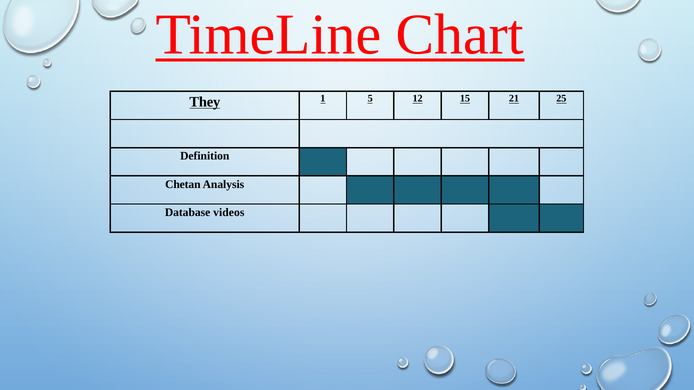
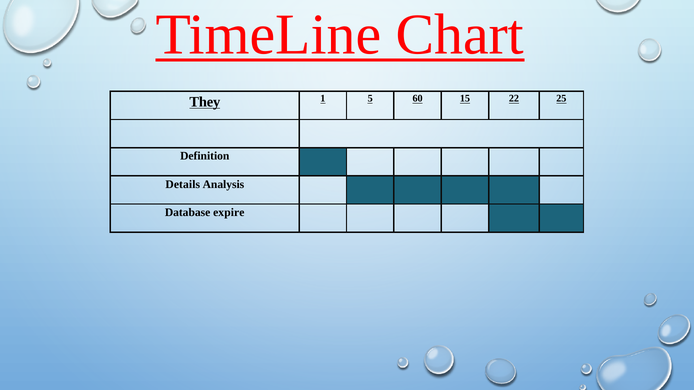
12: 12 -> 60 (418, 99)
21: 21 -> 22 (514, 99)
Chetan: Chetan -> Details (183, 184)
videos: videos -> expire (229, 213)
